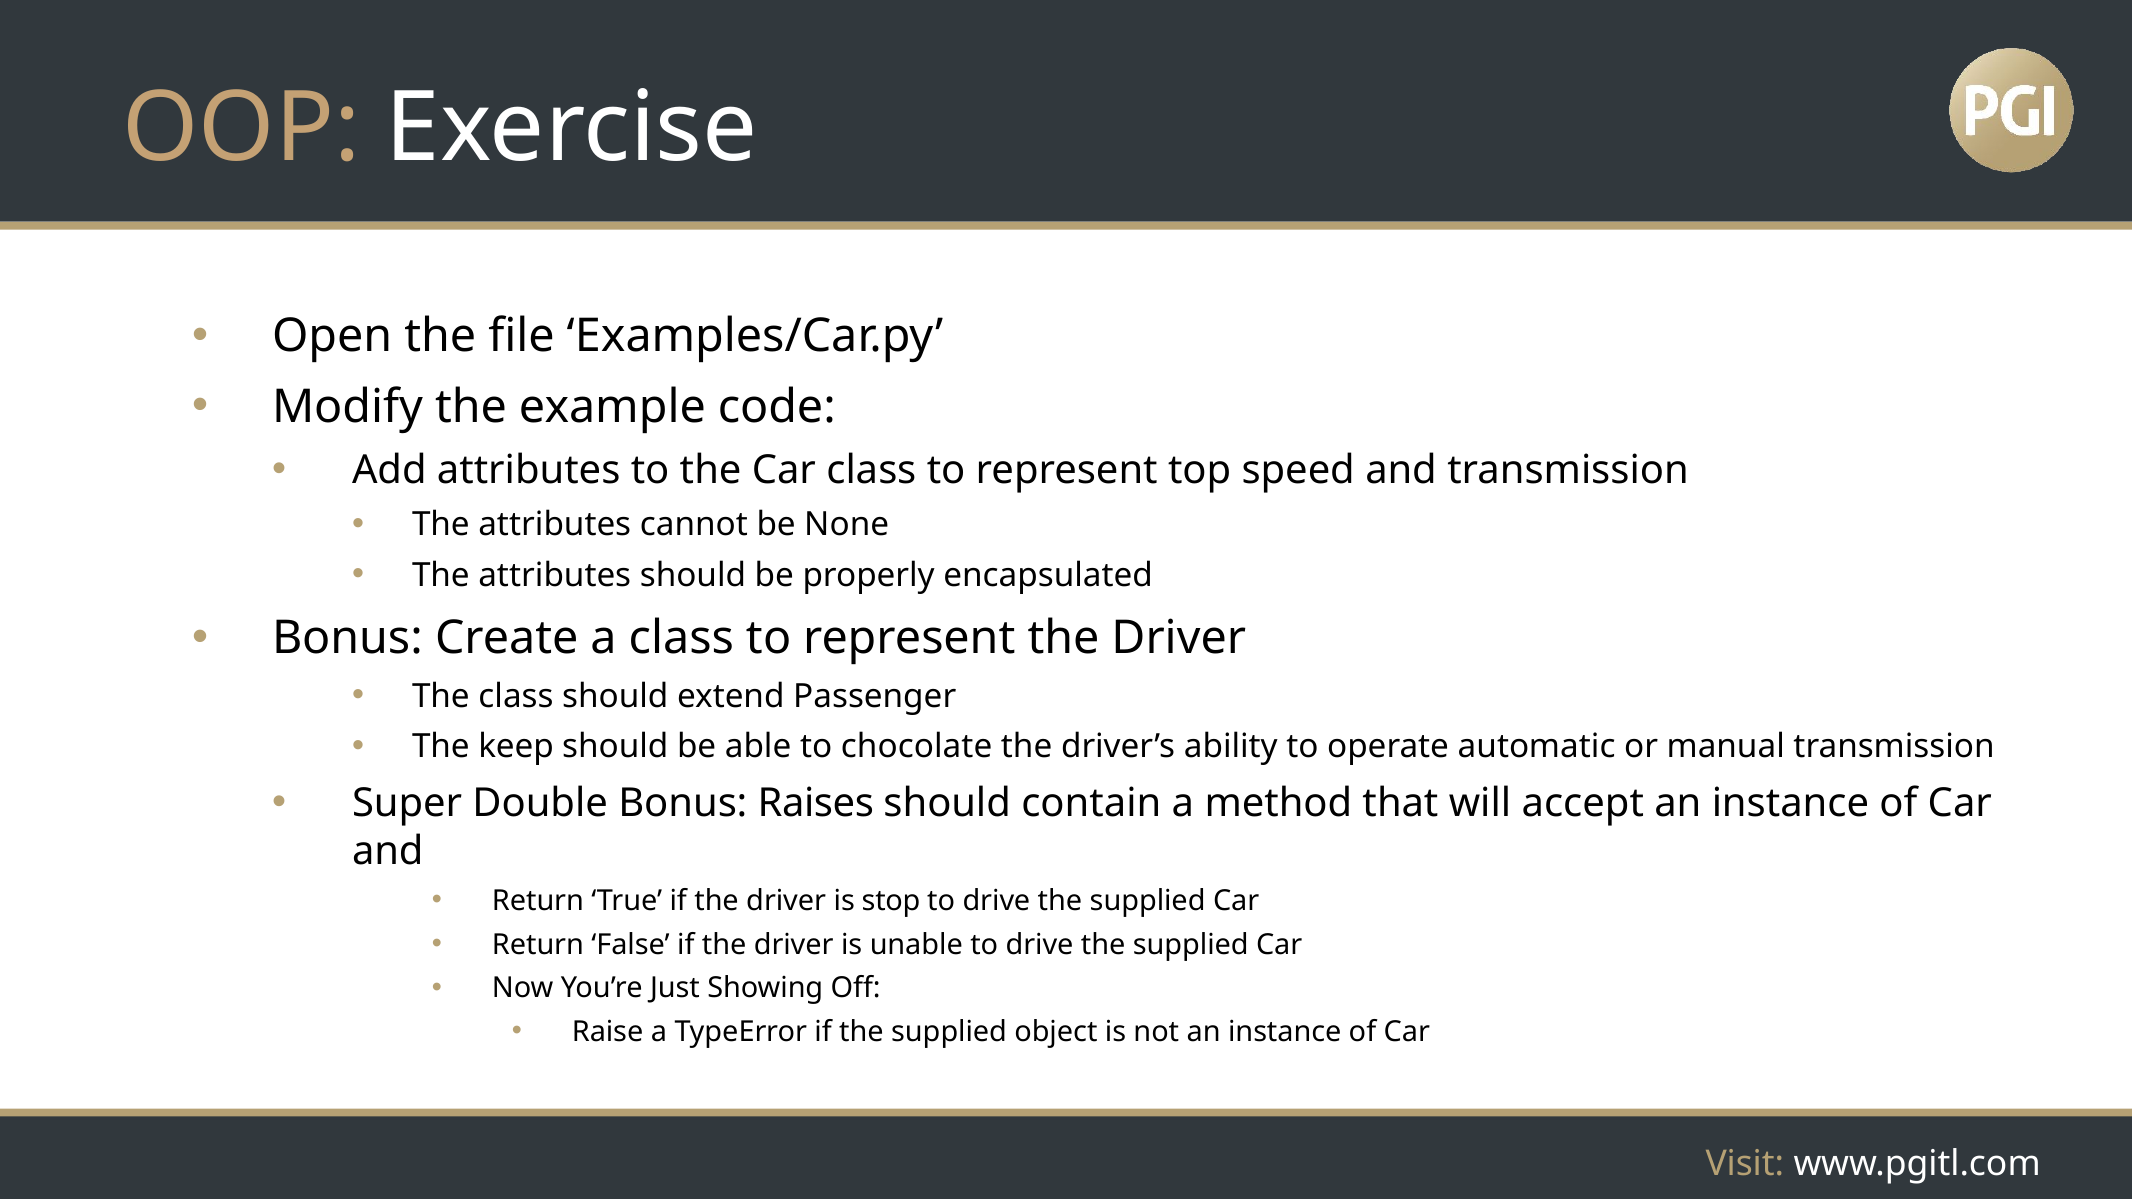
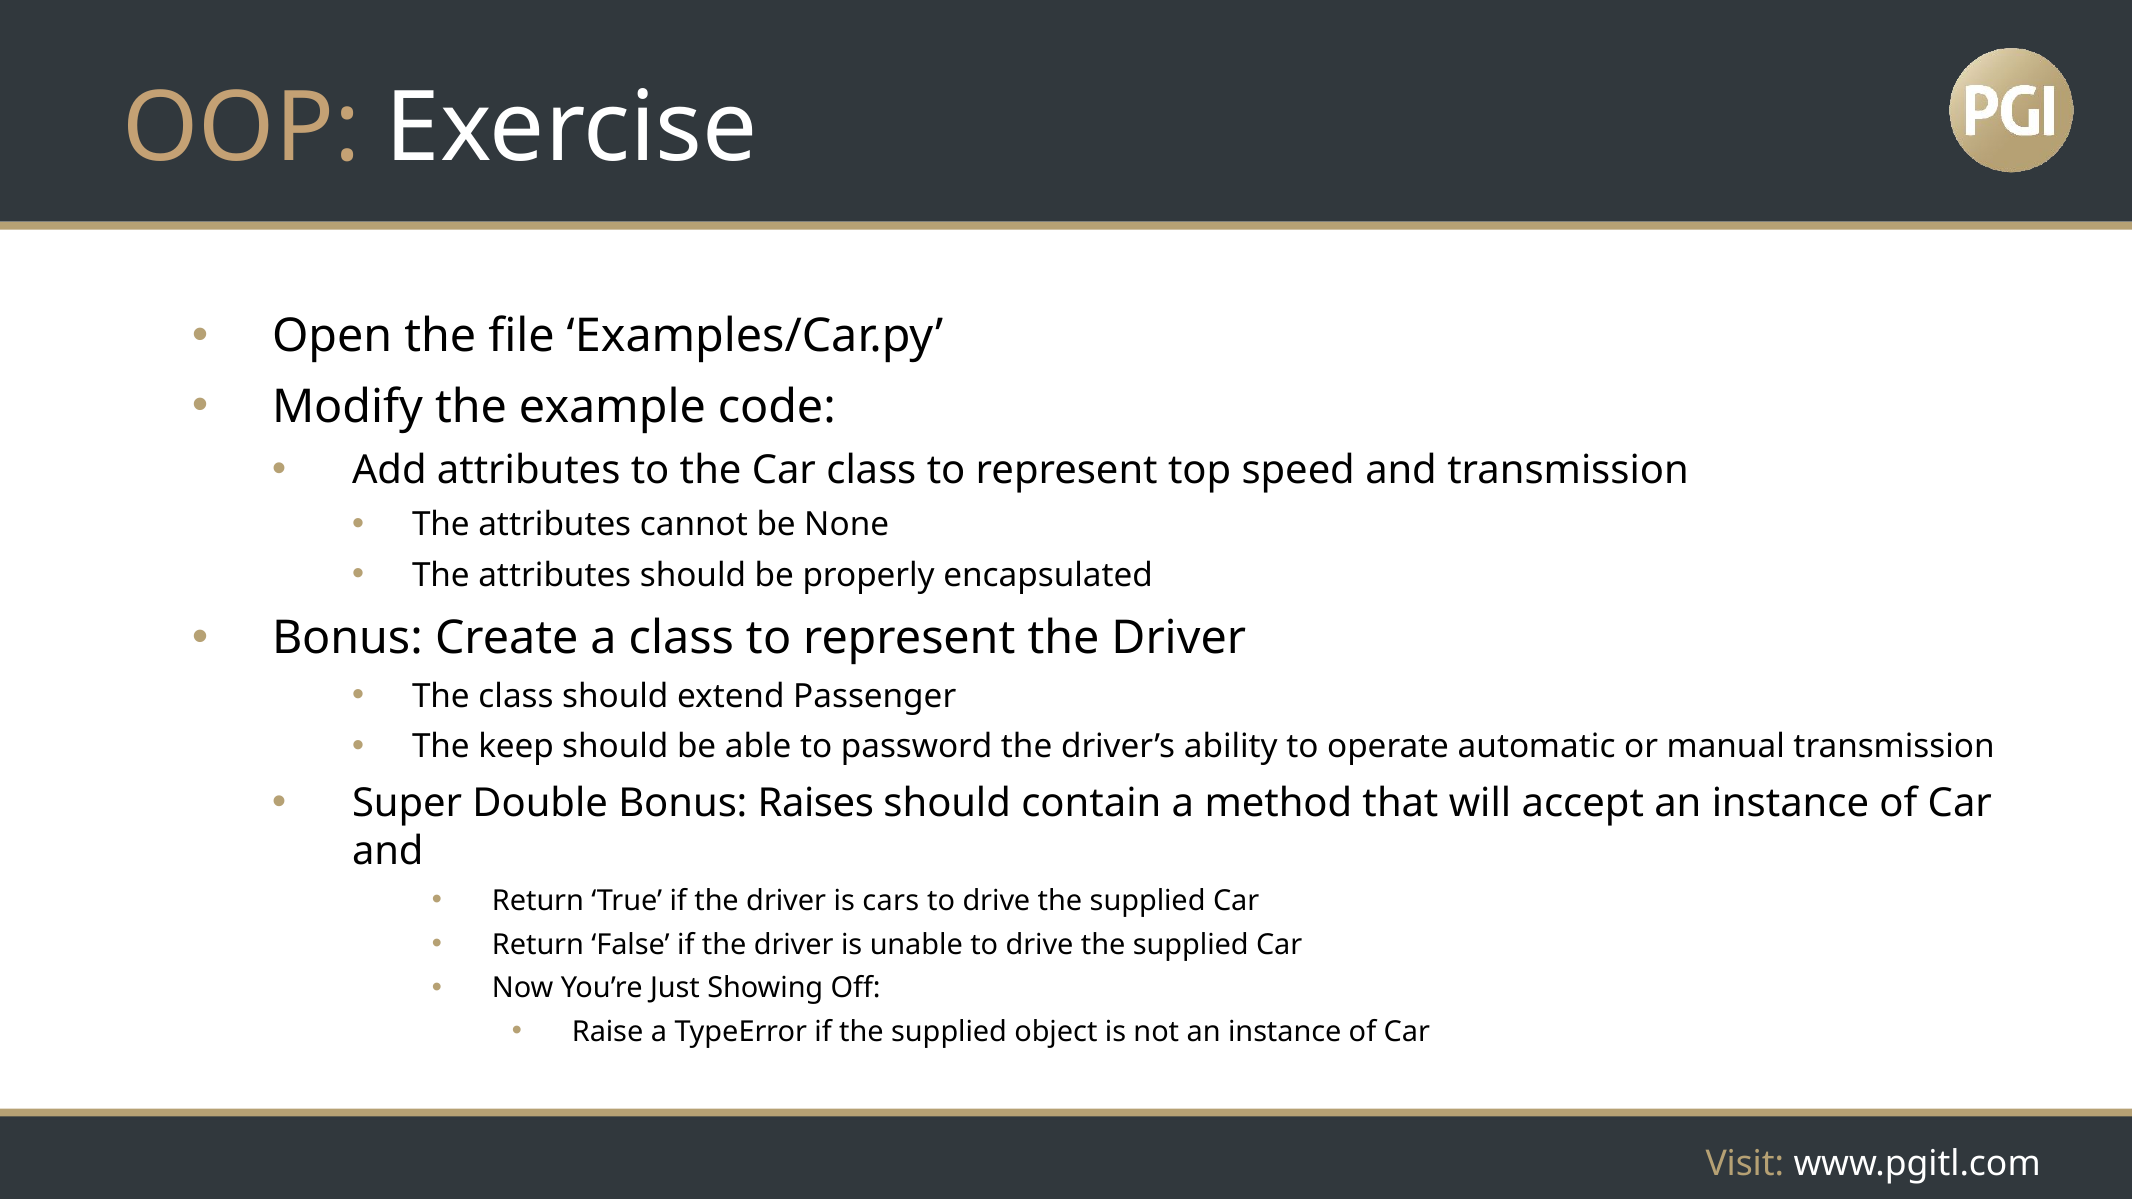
chocolate: chocolate -> password (917, 747)
stop: stop -> cars (891, 901)
